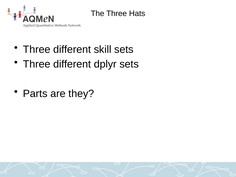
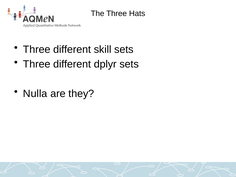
Parts: Parts -> Nulla (35, 94)
